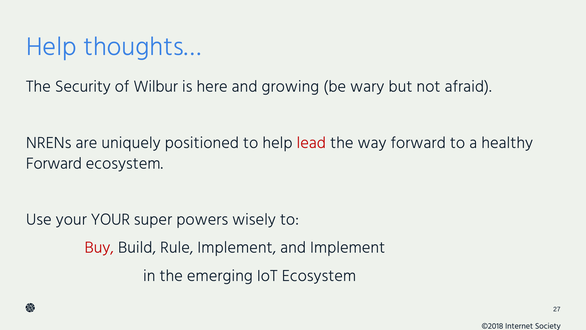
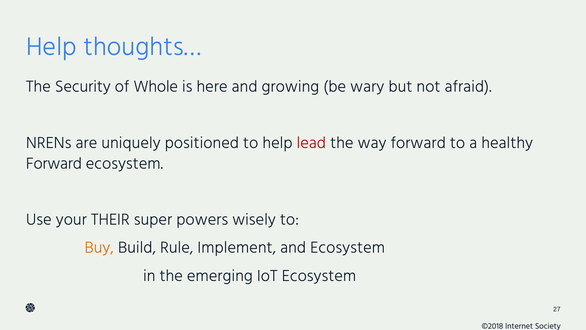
Wilbur: Wilbur -> Whole (156, 86)
your YOUR: YOUR -> THEIR (110, 219)
Buy colour: red -> orange (99, 247)
and Implement: Implement -> Ecosystem (348, 247)
